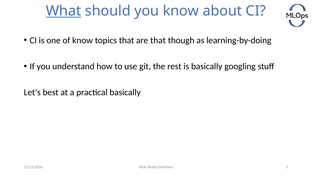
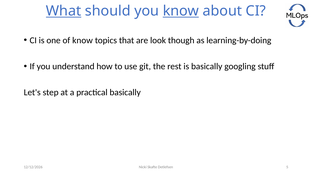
know underline: none -> present (181, 11)
are that: that -> look (158, 40)
best: best -> step (51, 93)
